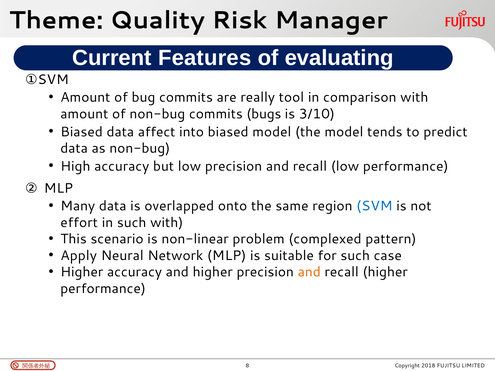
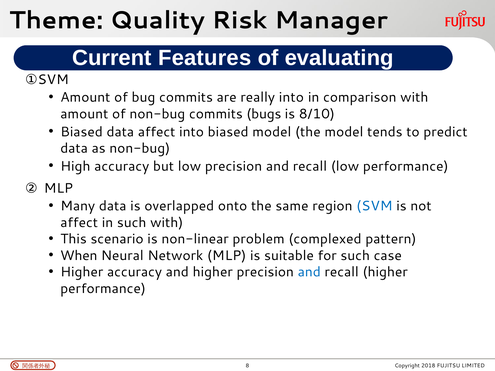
really tool: tool -> into (291, 97)
3/10: 3/10 -> 8/10 (317, 114)
effort: effort -> affect (79, 223)
Apply: Apply -> When (79, 256)
and colour: orange -> blue (309, 272)
